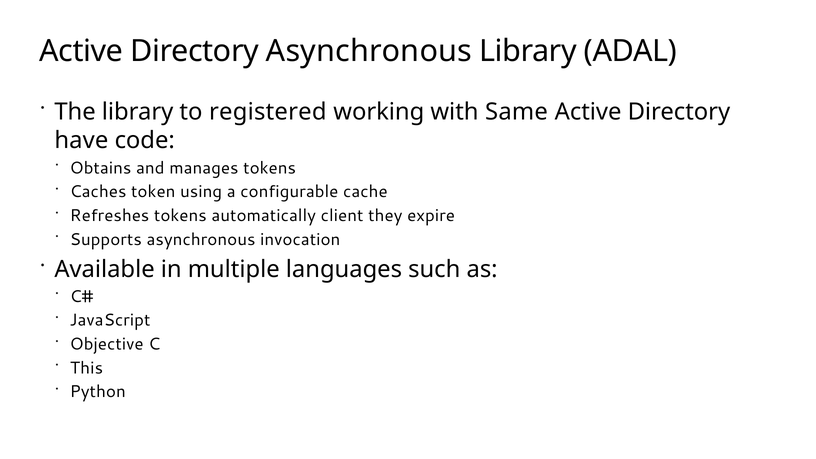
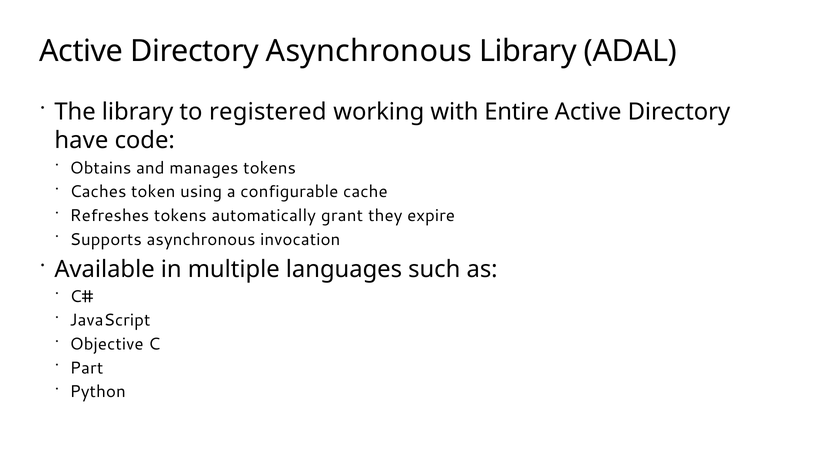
Same: Same -> Entire (517, 112)
client: client -> grant (342, 216)
This: This -> Part (87, 368)
